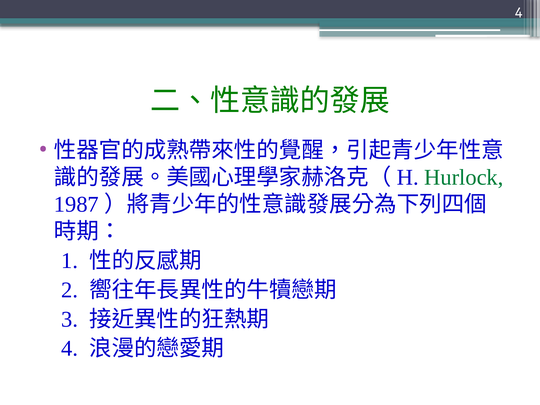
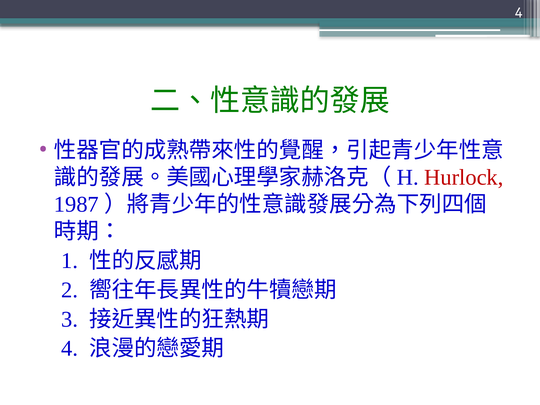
Hurlock colour: green -> red (464, 178)
